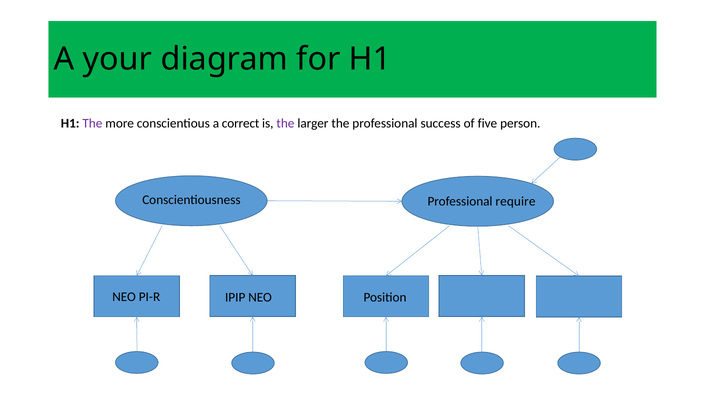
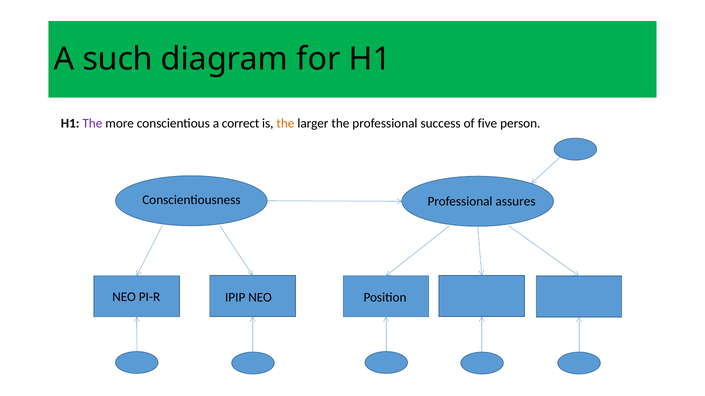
your: your -> such (118, 59)
the colour: purple -> orange (285, 123)
require: require -> assures (516, 202)
